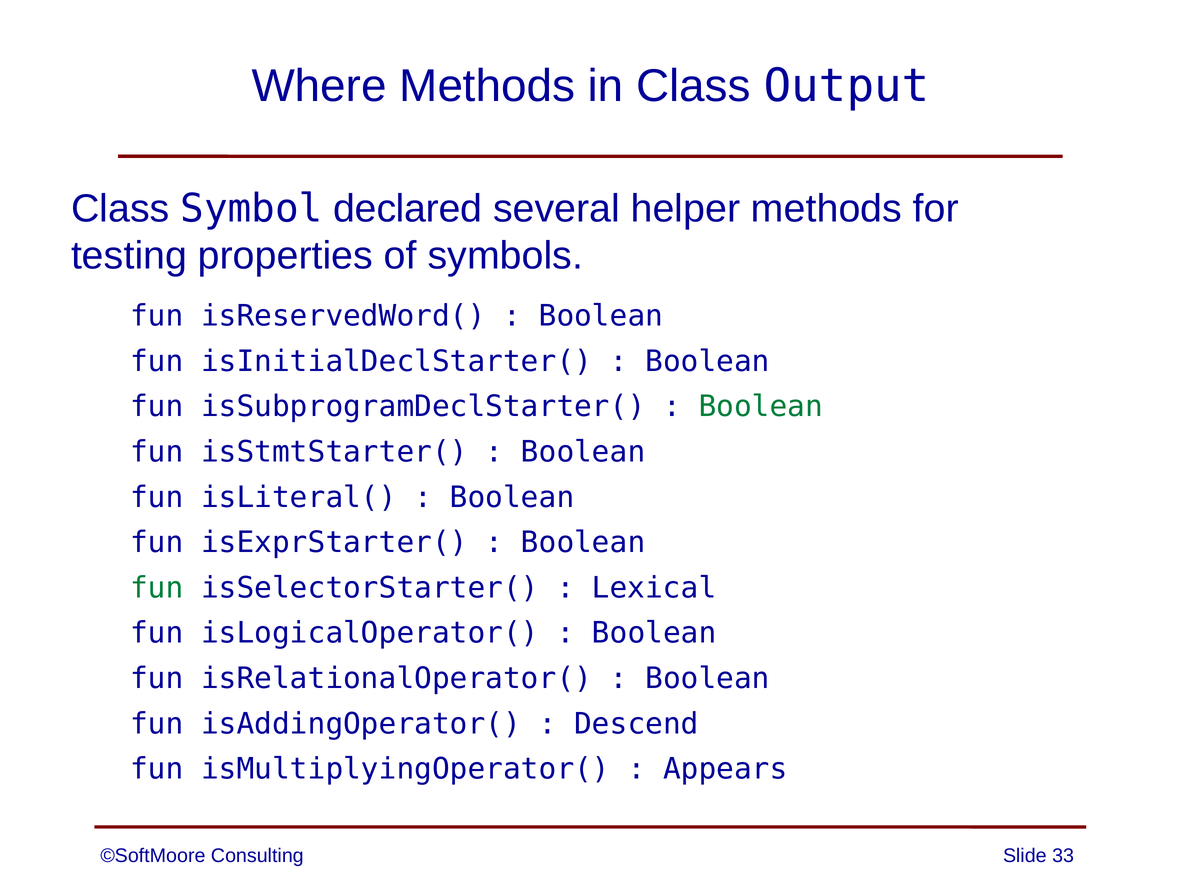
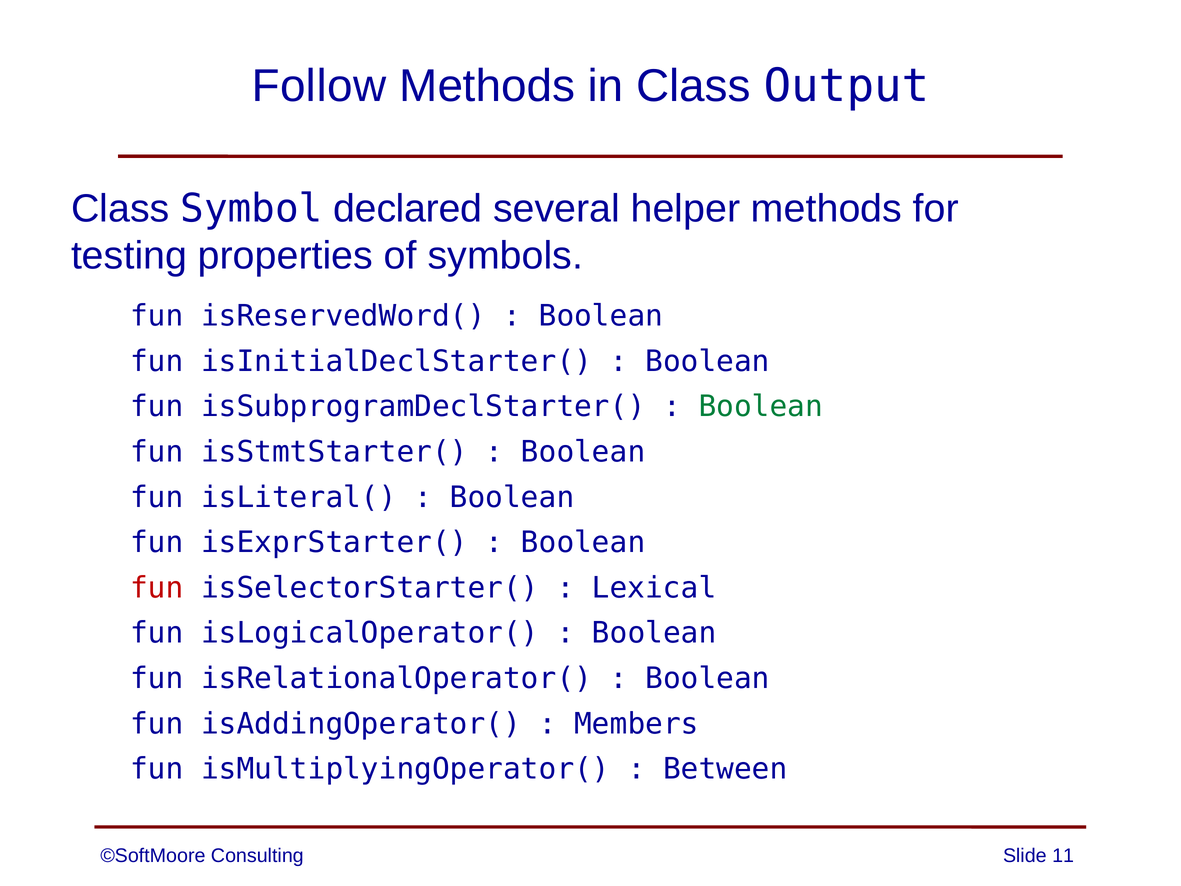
Where: Where -> Follow (319, 86)
fun colour: green -> red (157, 588)
Descend: Descend -> Members (636, 724)
Appears: Appears -> Between (725, 769)
33: 33 -> 11 (1063, 856)
